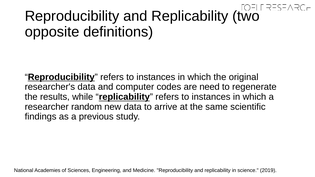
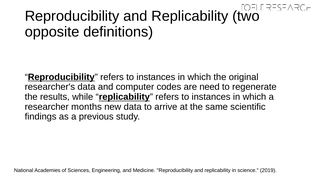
random: random -> months (86, 107)
